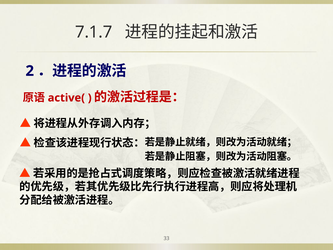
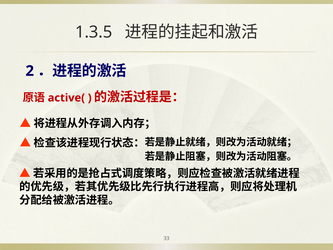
7.1.7: 7.1.7 -> 1.3.5 (94, 32)
